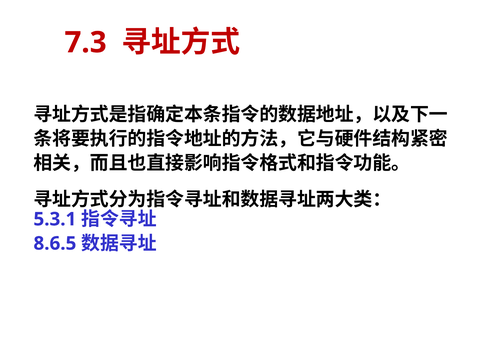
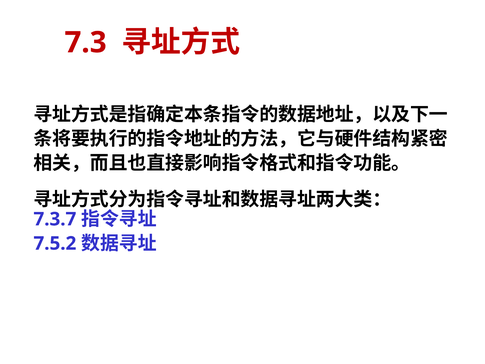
5.3.1: 5.3.1 -> 7.3.7 (55, 219)
8.6.5: 8.6.5 -> 7.5.2 (55, 243)
